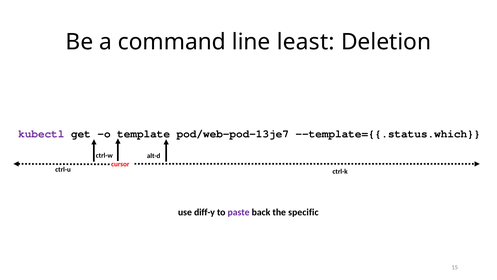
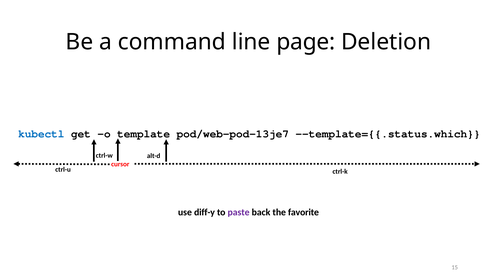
least: least -> page (306, 42)
kubectl colour: purple -> blue (41, 133)
specific: specific -> favorite (303, 212)
